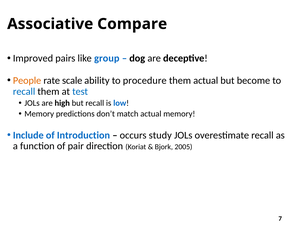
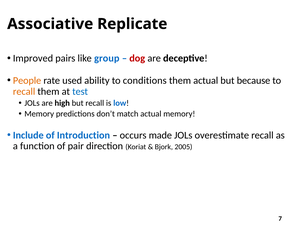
Compare: Compare -> Replicate (132, 24)
dog colour: black -> red (137, 58)
scale: scale -> used (72, 81)
procedure: procedure -> conditions (145, 81)
become: become -> because (254, 81)
recall colour: blue -> orange (24, 92)
study: study -> made (160, 135)
